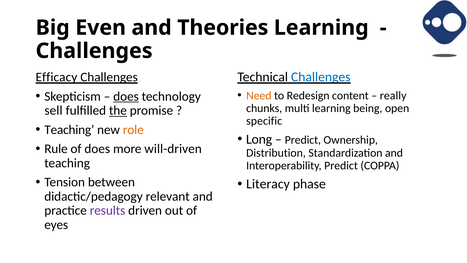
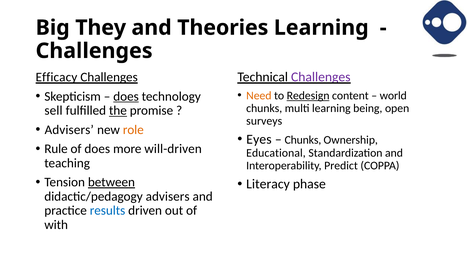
Even: Even -> They (101, 28)
Challenges colour: blue -> purple (321, 77)
Redesign underline: none -> present (308, 95)
really: really -> world (393, 95)
specific: specific -> surveys (264, 121)
Teaching: Teaching -> Advisers (69, 130)
Long: Long -> Eyes (259, 139)
Predict: Predict -> Chunks (303, 140)
Distribution: Distribution -> Educational (276, 153)
between underline: none -> present (111, 182)
didactic/pedagogy relevant: relevant -> advisers (168, 196)
results colour: purple -> blue (108, 210)
eyes: eyes -> with (56, 225)
